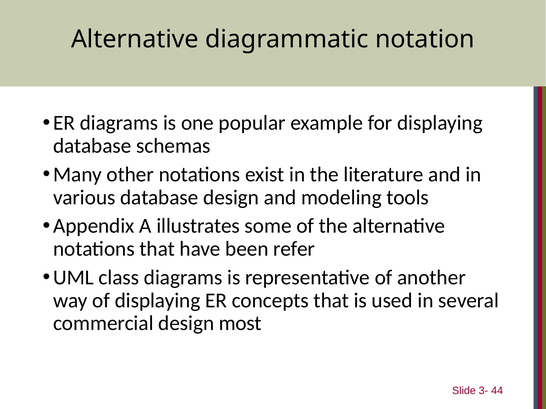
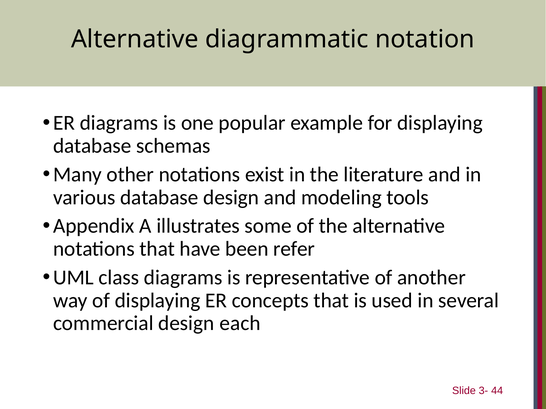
most: most -> each (240, 324)
